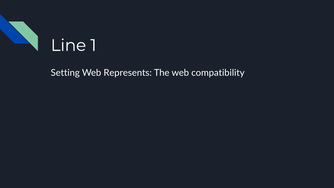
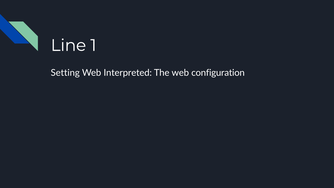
Represents: Represents -> Interpreted (128, 73)
compatibility: compatibility -> configuration (218, 73)
